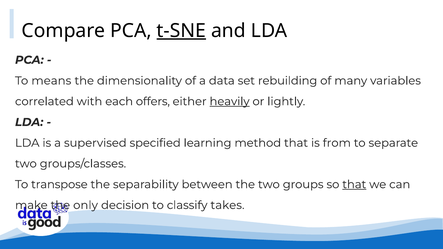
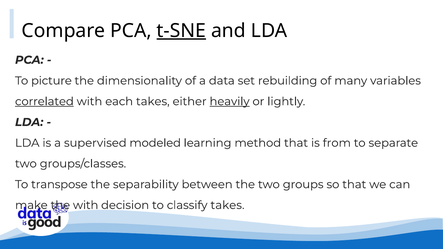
means: means -> picture (51, 81)
correlated underline: none -> present (44, 102)
each offers: offers -> takes (153, 102)
specified: specified -> modeled (155, 143)
that underline: present -> none (354, 185)
the only: only -> with (86, 205)
